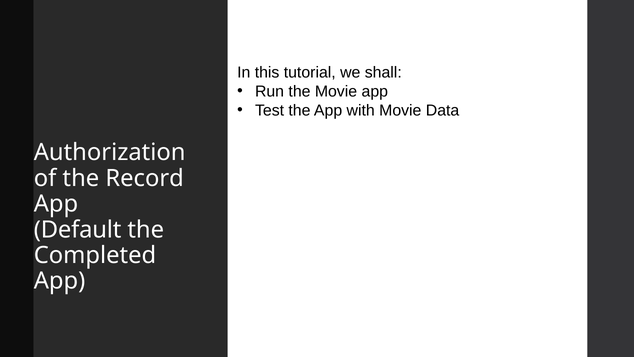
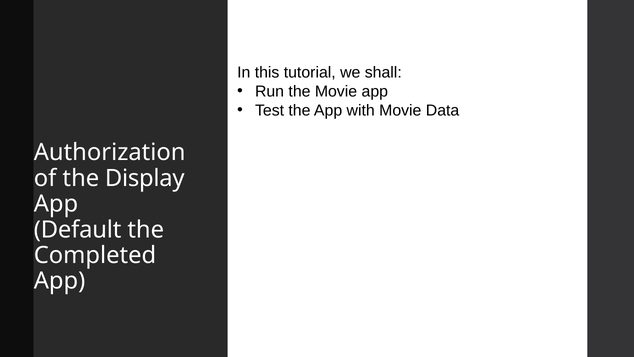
Record: Record -> Display (145, 178)
